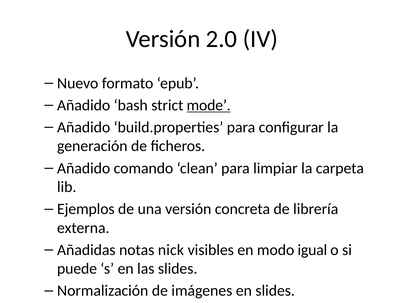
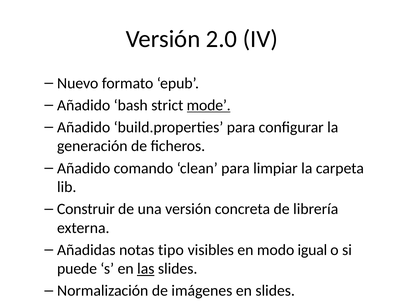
Ejemplos: Ejemplos -> Construir (86, 209)
nick: nick -> tipo (171, 250)
las underline: none -> present (146, 269)
